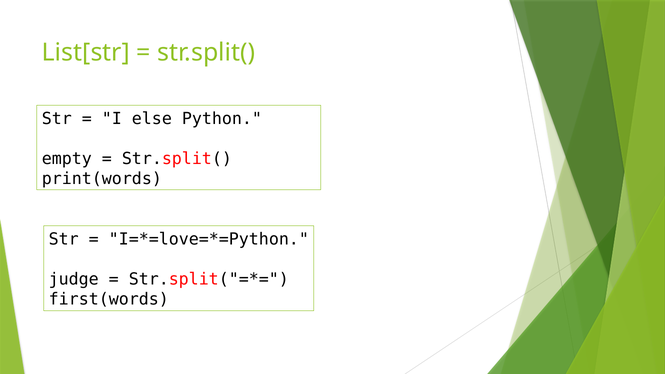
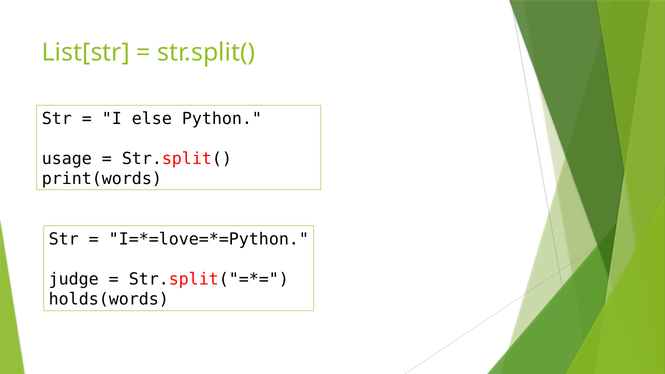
empty: empty -> usage (67, 159)
first(words: first(words -> holds(words (109, 299)
